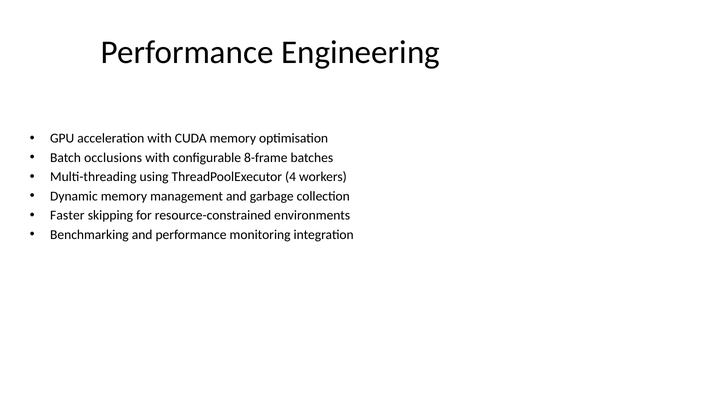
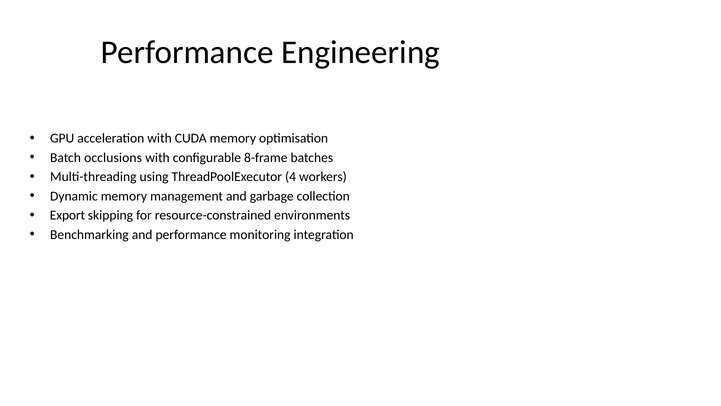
Faster: Faster -> Export (67, 215)
